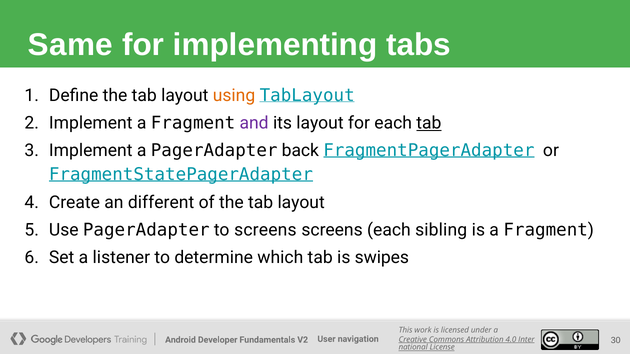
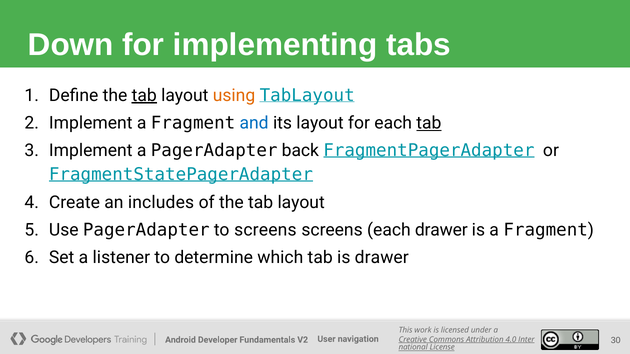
Same: Same -> Down (71, 45)
tab underline: none -> present (144, 95)
and colour: purple -> blue (254, 123)
different: different -> includes (161, 202)
each sibling: sibling -> drawer (441, 230)
is swipes: swipes -> drawer (382, 258)
